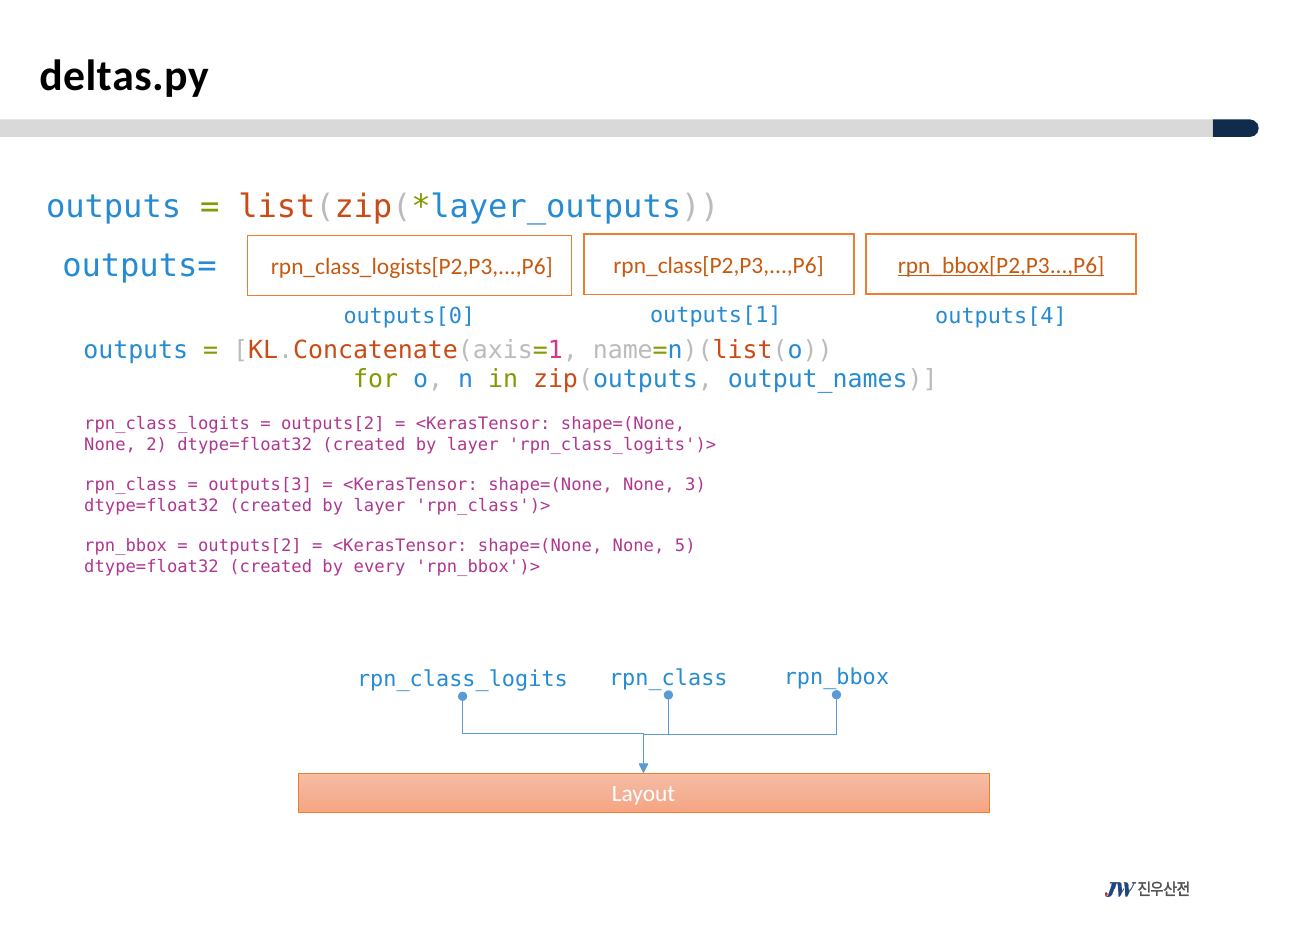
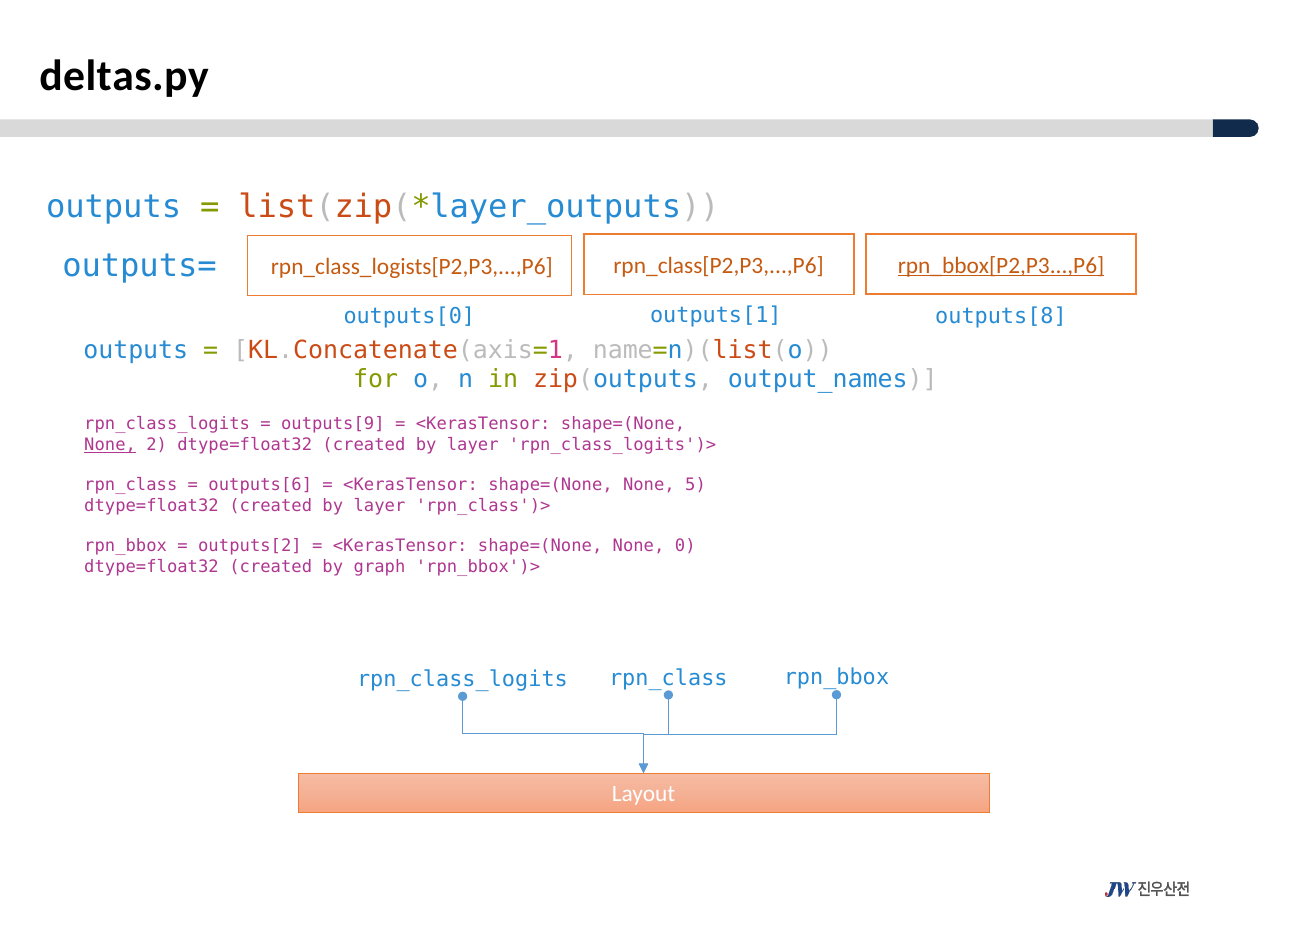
outputs[4: outputs[4 -> outputs[8 (1001, 317)
outputs[2: outputs[2 -> outputs[9 (333, 424)
None underline: none -> present (110, 445)
outputs[3: outputs[3 -> outputs[6 (260, 485)
3: 3 -> 5 (696, 485)
5: 5 -> 0 (685, 546)
every: every -> graph (380, 566)
